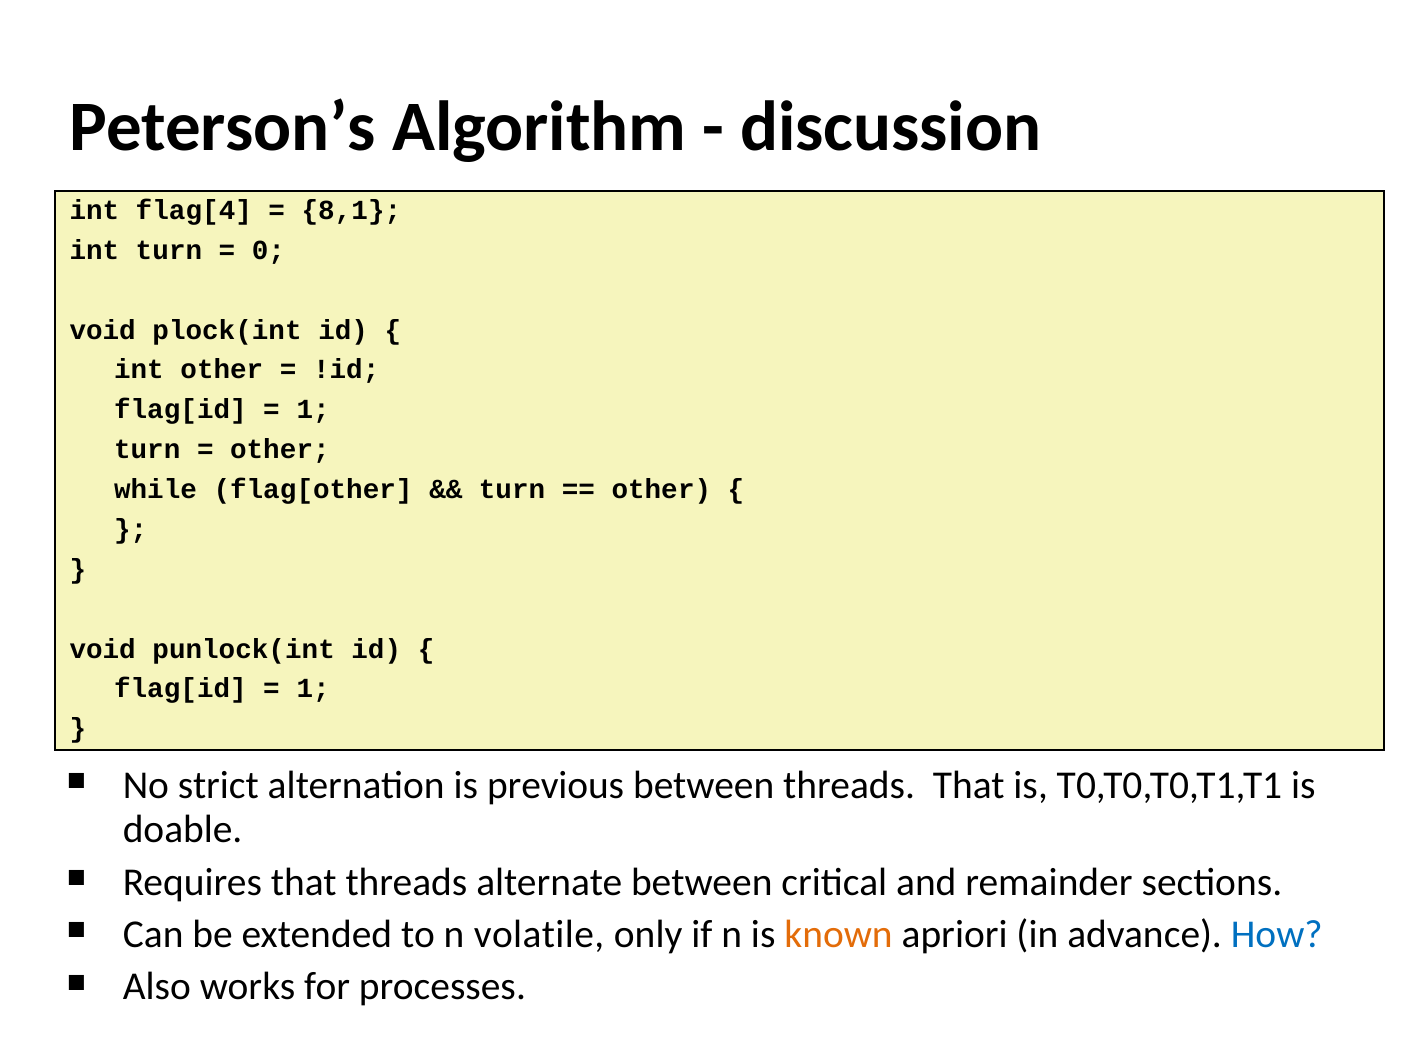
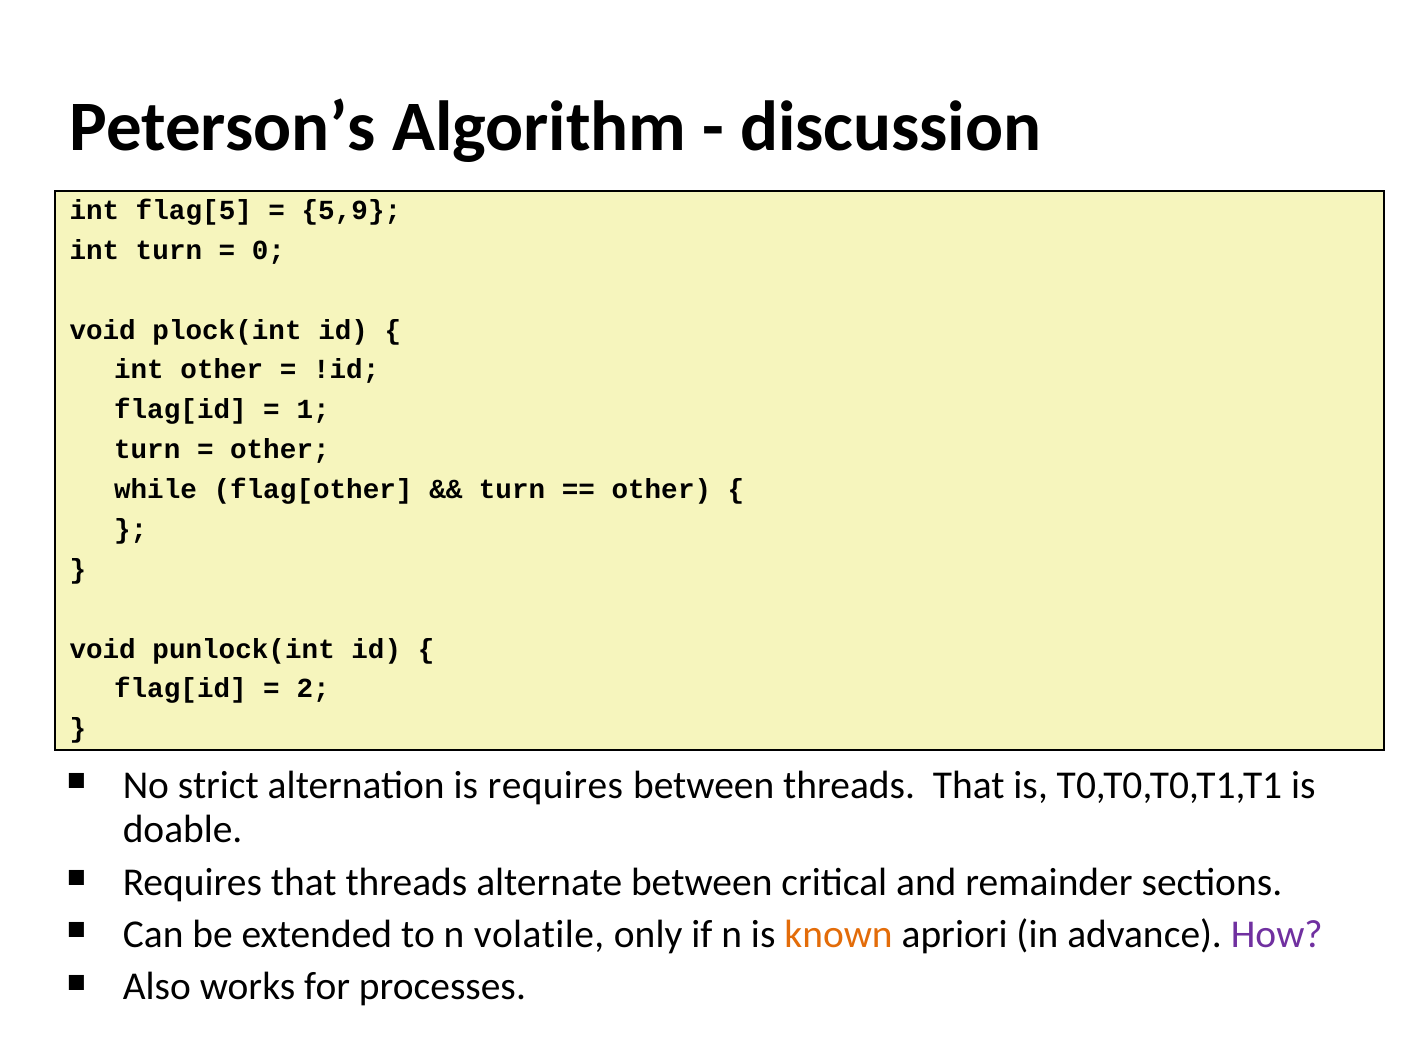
flag[4: flag[4 -> flag[5 (194, 210)
8,1: 8,1 -> 5,9 (351, 210)
1: 1 -> 2 (313, 689)
is previous: previous -> requires (555, 785)
How colour: blue -> purple (1277, 935)
